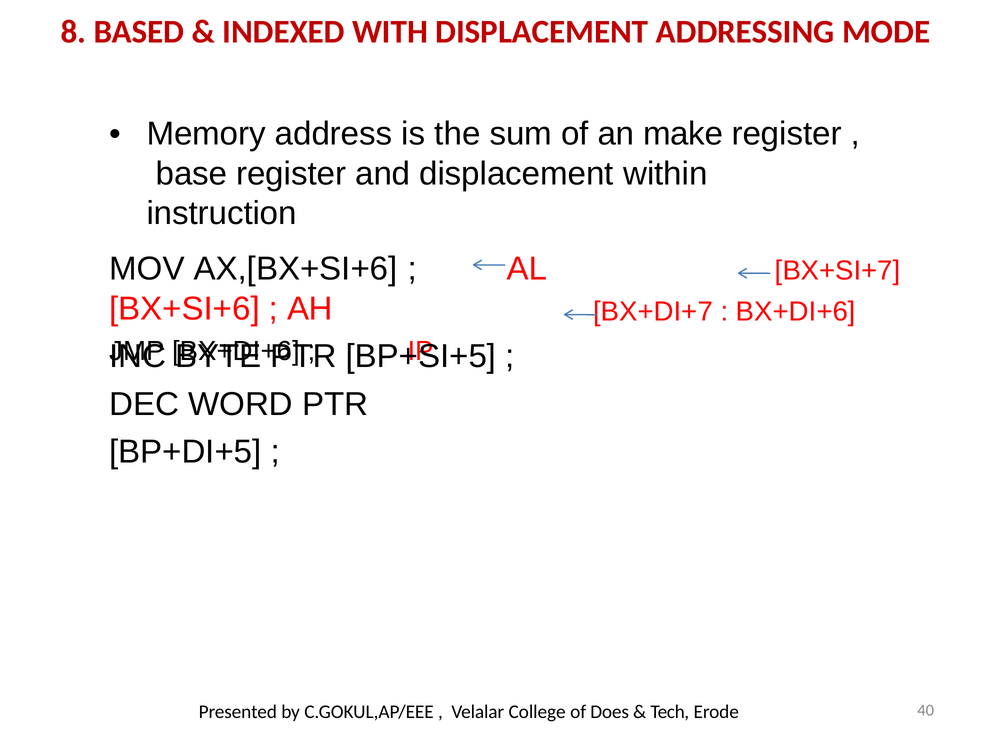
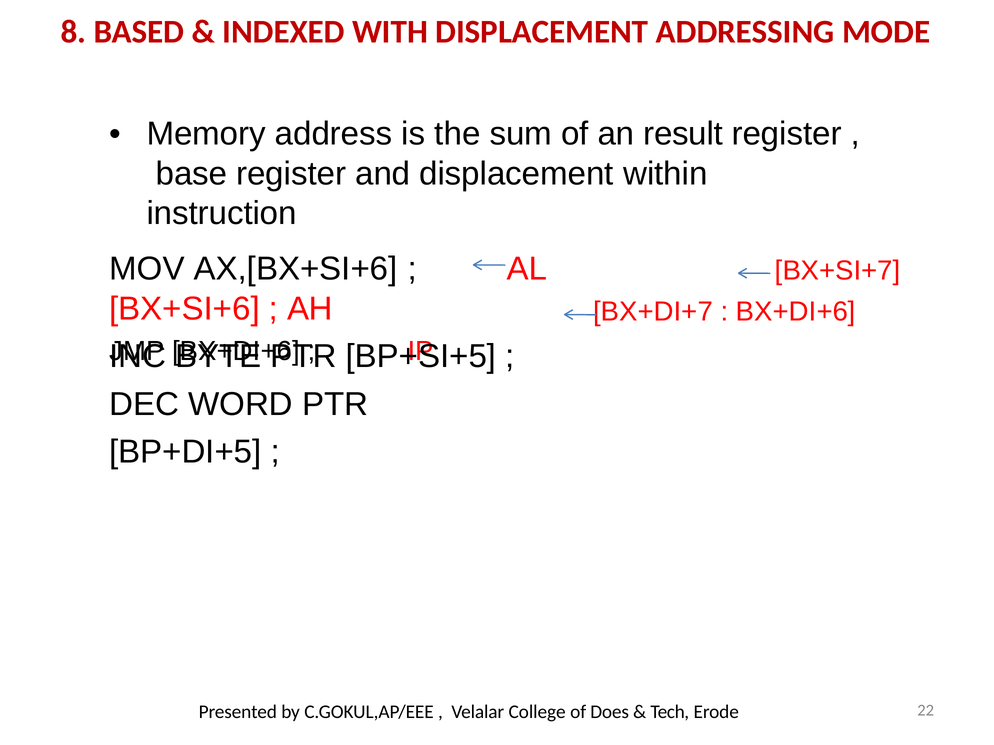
make: make -> result (683, 134)
40: 40 -> 22 (926, 711)
